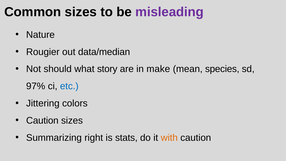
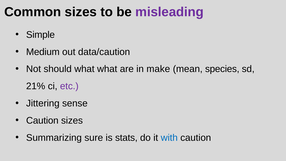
Nature: Nature -> Simple (40, 35)
Rougier: Rougier -> Medium (43, 52)
data/median: data/median -> data/caution (104, 52)
what story: story -> what (107, 69)
97%: 97% -> 21% (36, 86)
etc colour: blue -> purple (69, 86)
colors: colors -> sense (75, 103)
right: right -> sure (94, 138)
with colour: orange -> blue (169, 138)
